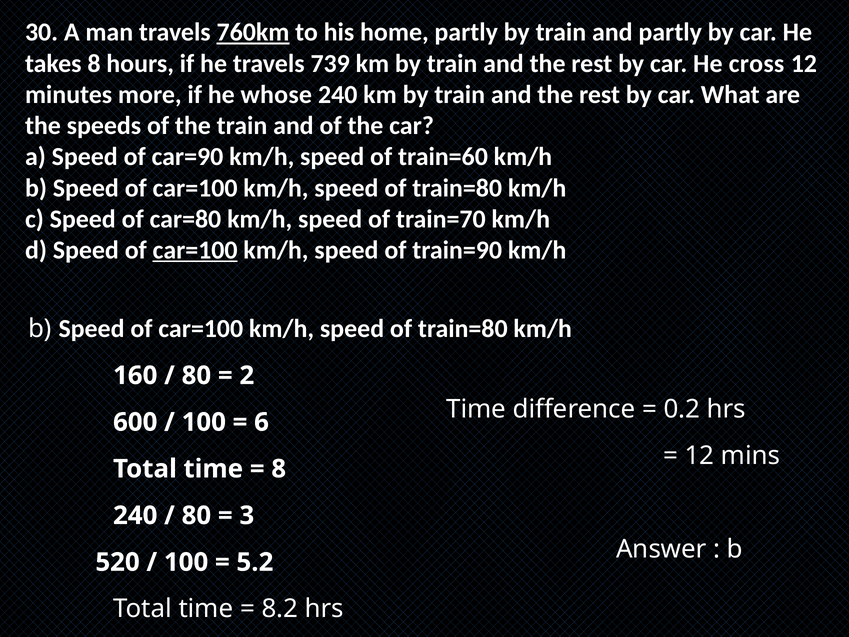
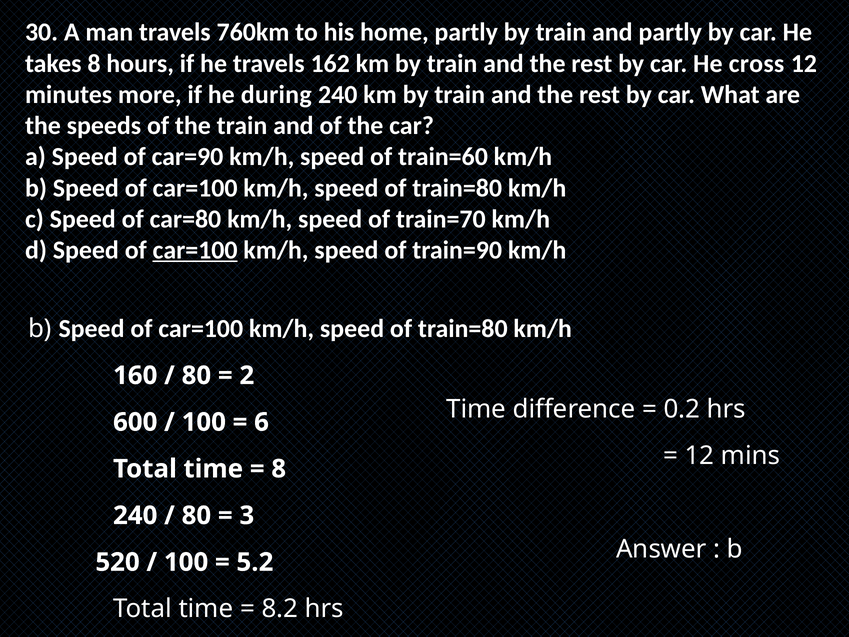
760km underline: present -> none (253, 32)
739: 739 -> 162 (330, 63)
whose: whose -> during (276, 95)
